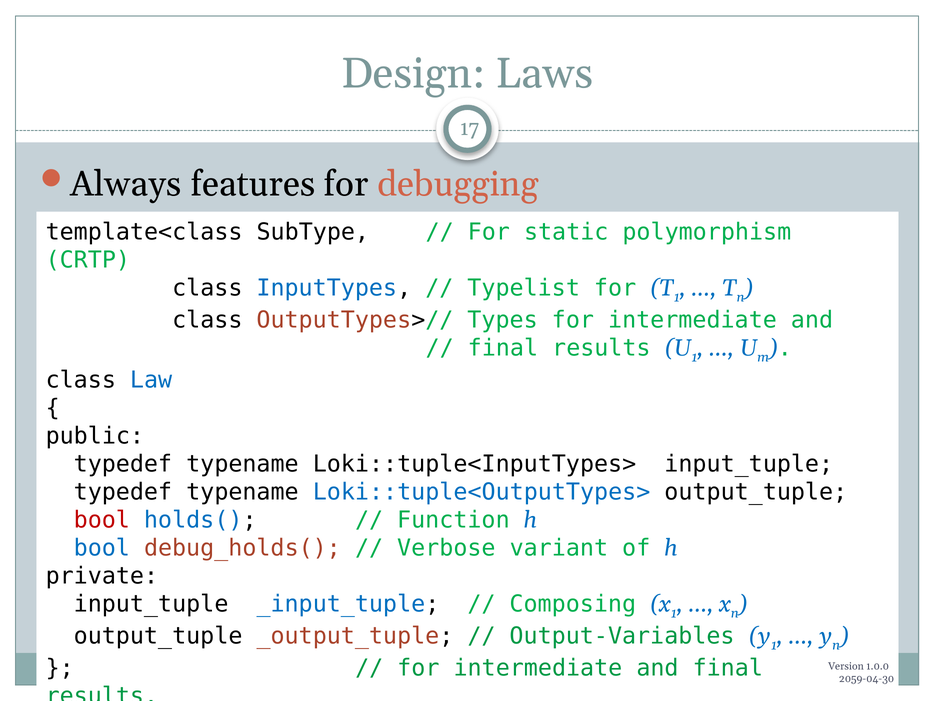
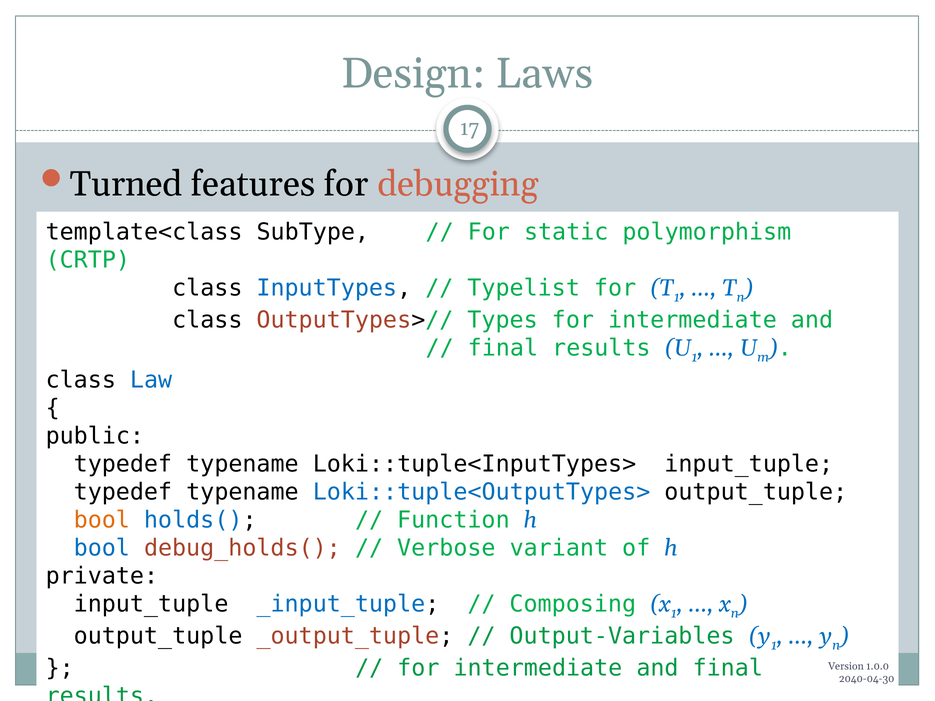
Always: Always -> Turned (126, 184)
bool colour: red -> orange (102, 520)
2059-04-30: 2059-04-30 -> 2040-04-30 (867, 679)
